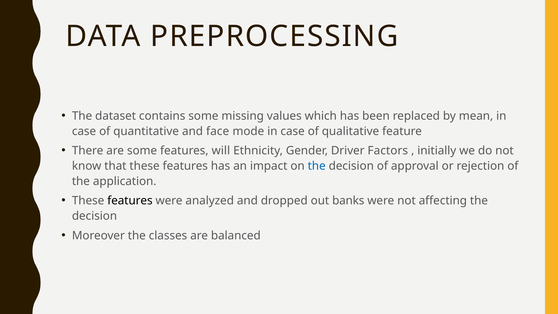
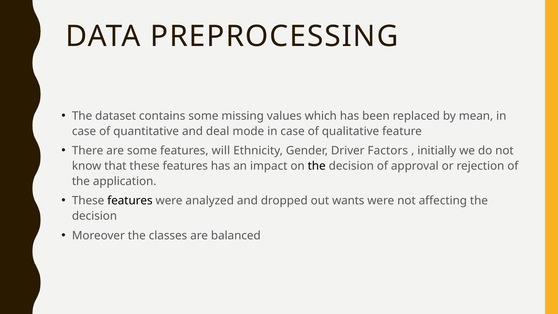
face: face -> deal (218, 131)
the colour: blue -> black (317, 166)
banks: banks -> wants (348, 201)
